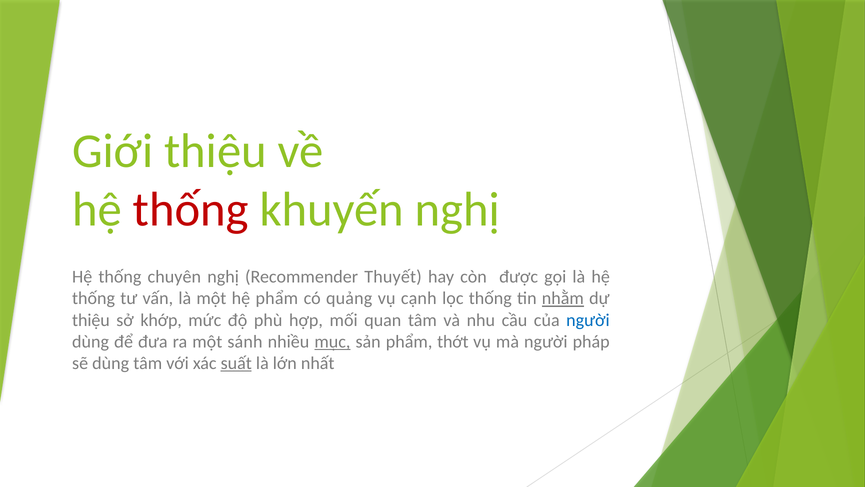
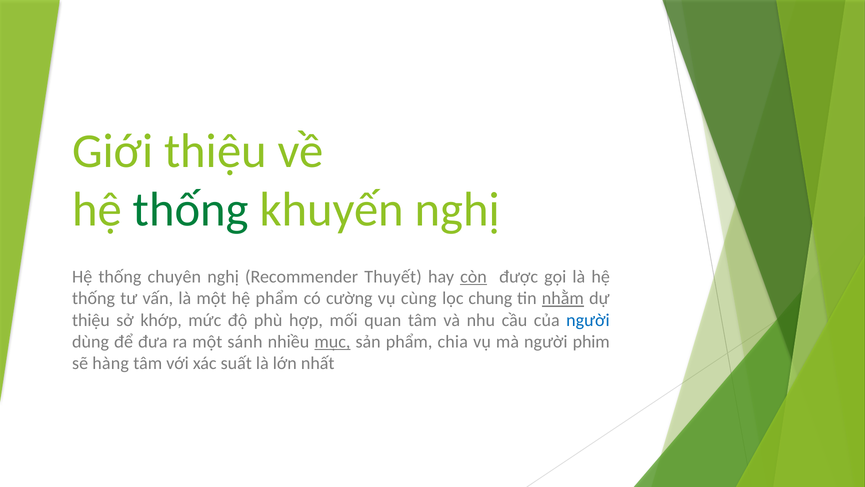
thống colour: red -> green (191, 209)
còn underline: none -> present (473, 277)
quảng: quảng -> cường (349, 298)
cạnh: cạnh -> cùng (419, 298)
lọc thống: thống -> chung (490, 298)
thớt: thớt -> chia (453, 341)
pháp: pháp -> phim (591, 341)
sẽ dùng: dùng -> hàng (111, 363)
suất underline: present -> none (236, 363)
